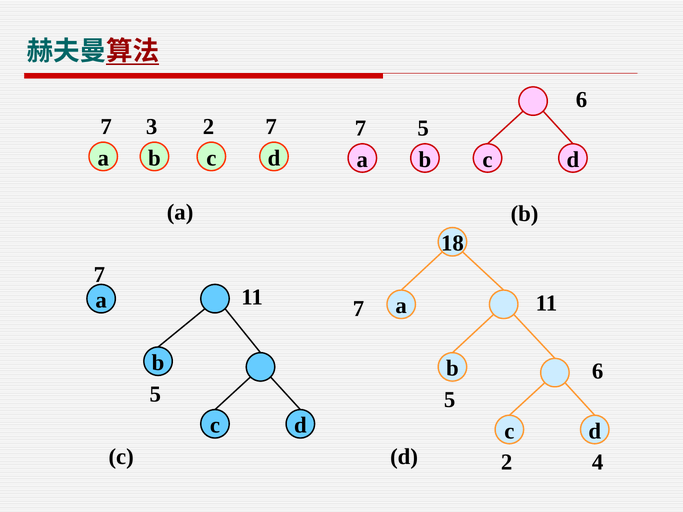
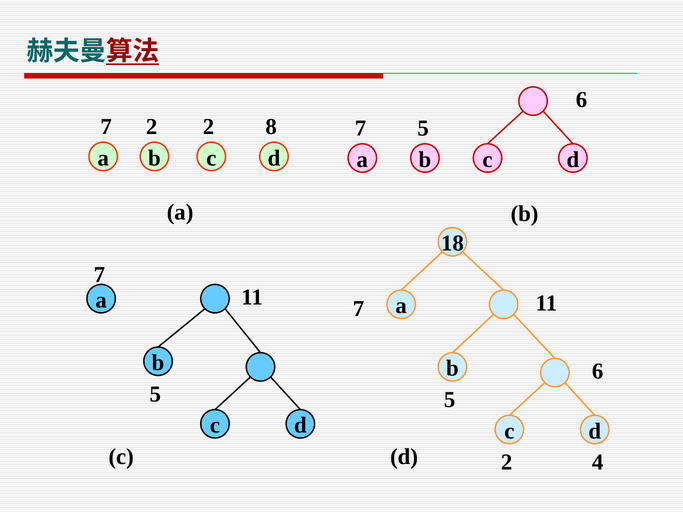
7 3: 3 -> 2 (152, 127)
2 7: 7 -> 8 (271, 127)
